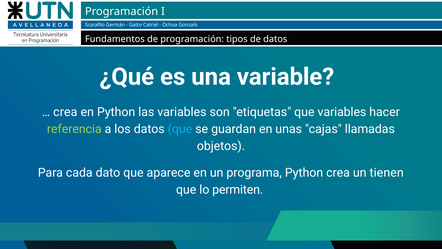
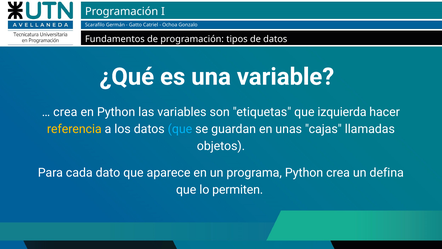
que variables: variables -> izquierda (342, 112)
referencia colour: light green -> yellow (74, 129)
tienen: tienen -> defina (387, 173)
